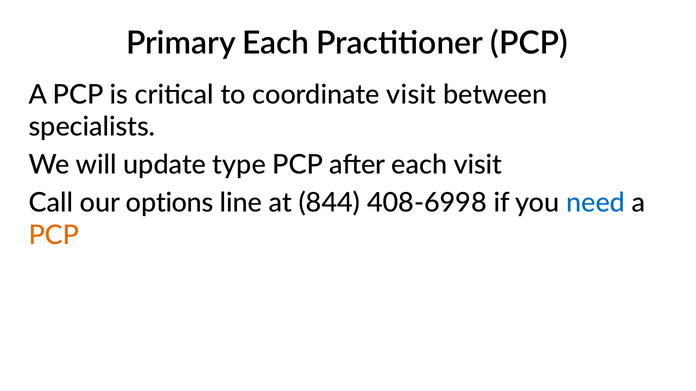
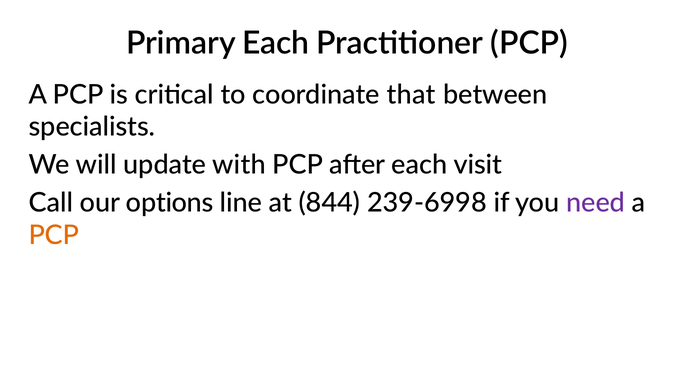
coordinate visit: visit -> that (411, 95)
type: type -> with (239, 165)
408-6998: 408-6998 -> 239-6998 (427, 203)
need colour: blue -> purple (596, 203)
